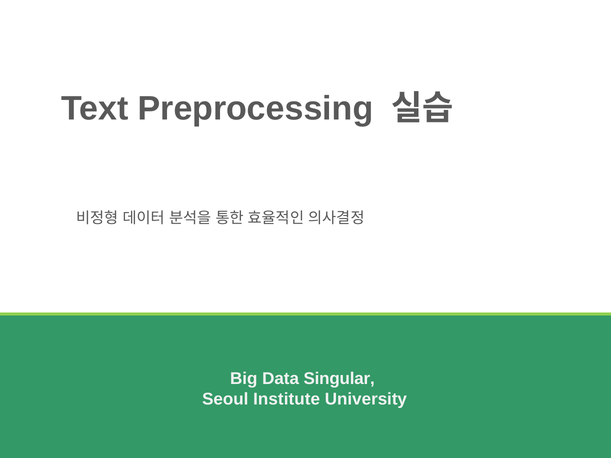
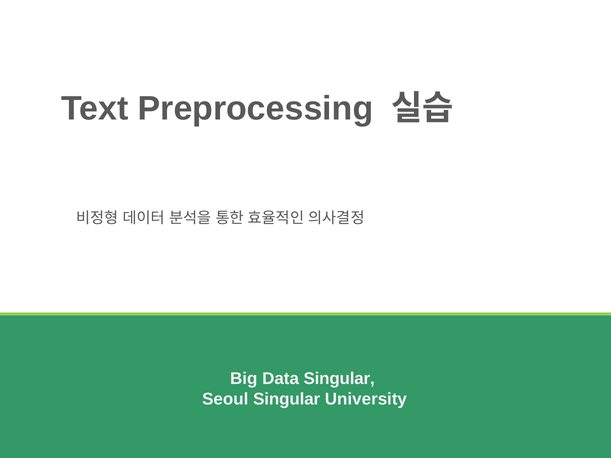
Seoul Institute: Institute -> Singular (287, 399)
